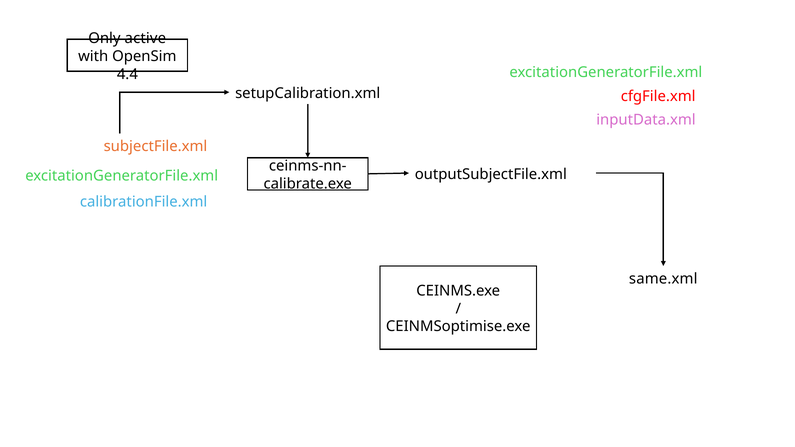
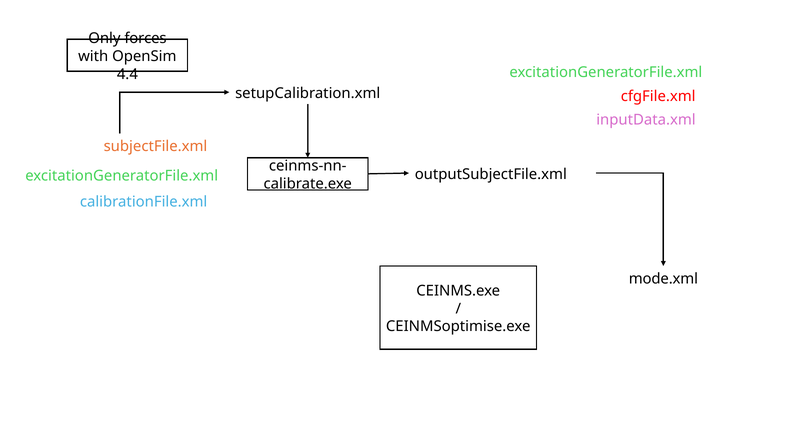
active: active -> forces (146, 38)
same.xml: same.xml -> mode.xml (663, 279)
